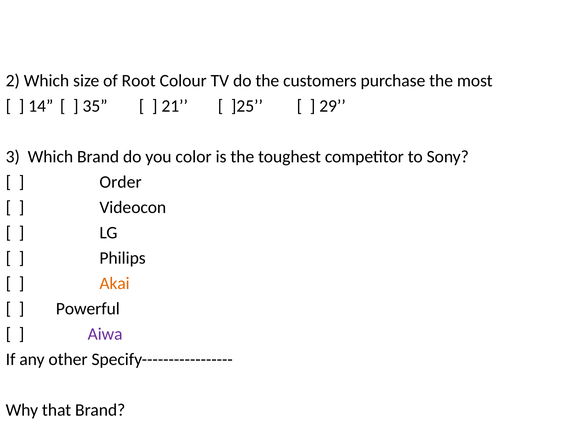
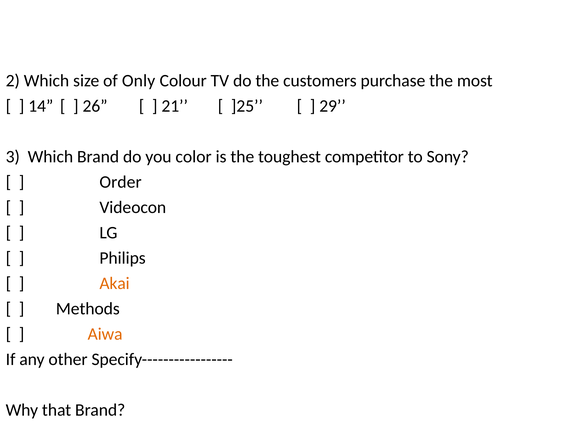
Root: Root -> Only (139, 81)
35: 35 -> 26 (95, 106)
Powerful: Powerful -> Methods (88, 308)
Aiwa colour: purple -> orange (105, 334)
